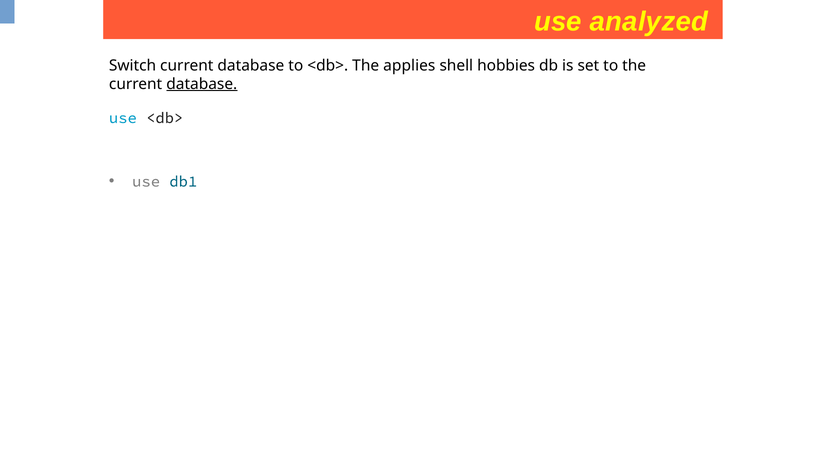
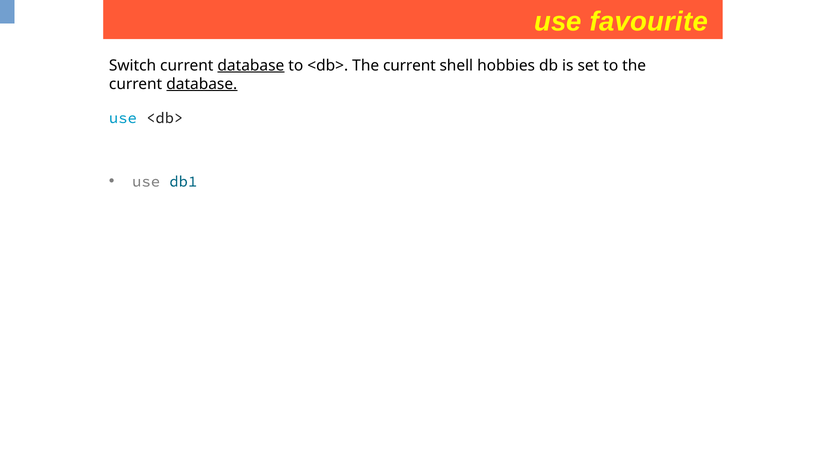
analyzed: analyzed -> favourite (649, 21)
database underline: none -> present (251, 66)
<db> The applies: applies -> current (409, 66)
